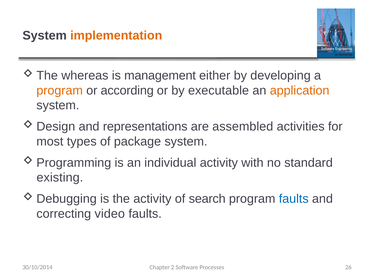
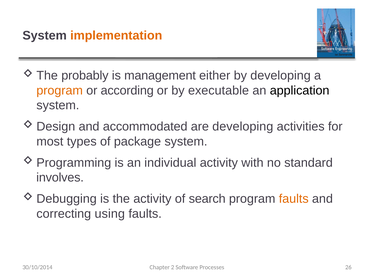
whereas: whereas -> probably (85, 76)
application colour: orange -> black (300, 91)
representations: representations -> accommodated (145, 127)
are assembled: assembled -> developing (243, 127)
existing: existing -> involves (60, 178)
faults colour: blue -> orange (294, 199)
video: video -> using (110, 214)
